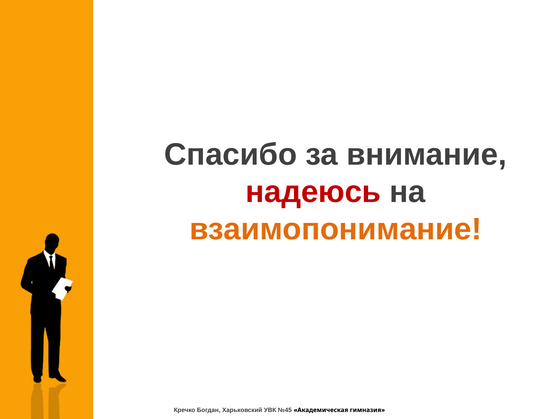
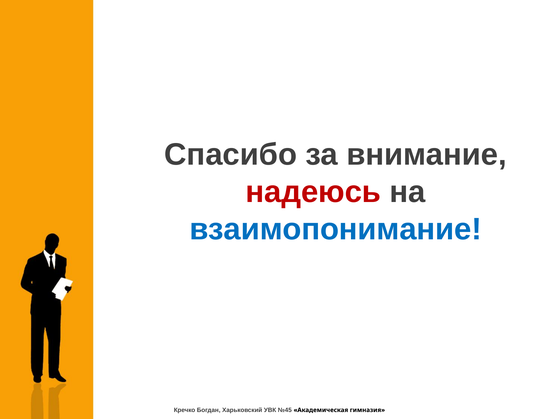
взаимопонимание colour: orange -> blue (336, 229)
